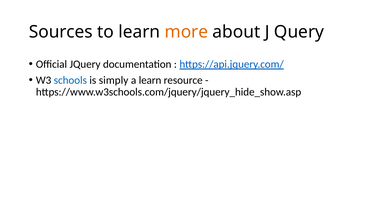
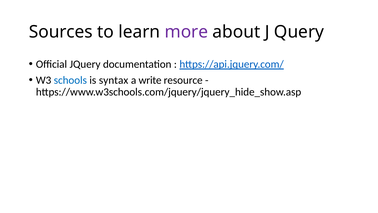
more colour: orange -> purple (186, 32)
simply: simply -> syntax (114, 80)
a learn: learn -> write (150, 80)
